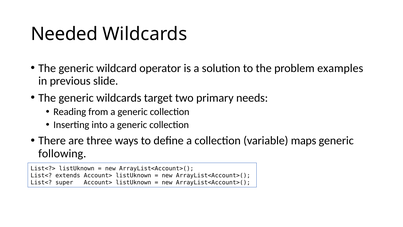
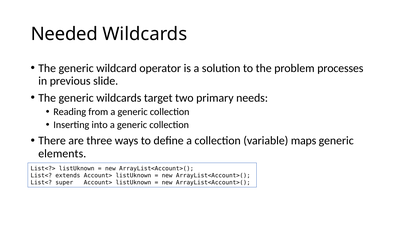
examples: examples -> processes (340, 68)
following: following -> elements (62, 153)
